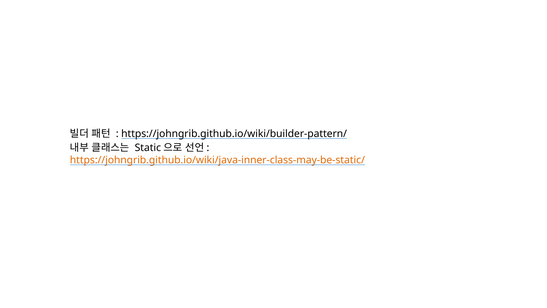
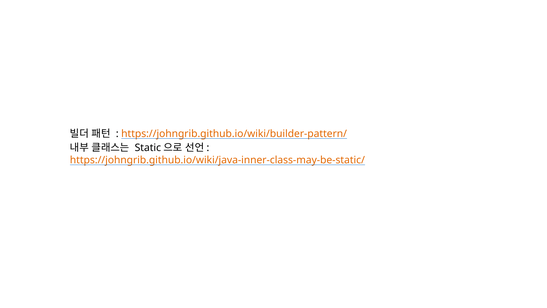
https://johngrib.github.io/wiki/builder-pattern/ colour: black -> orange (234, 134)
